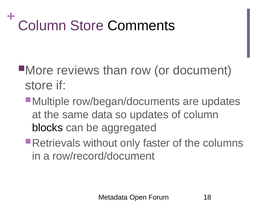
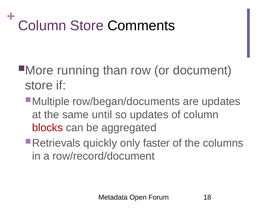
reviews: reviews -> running (78, 70)
data: data -> until (102, 115)
blocks colour: black -> red (47, 128)
without: without -> quickly (100, 143)
